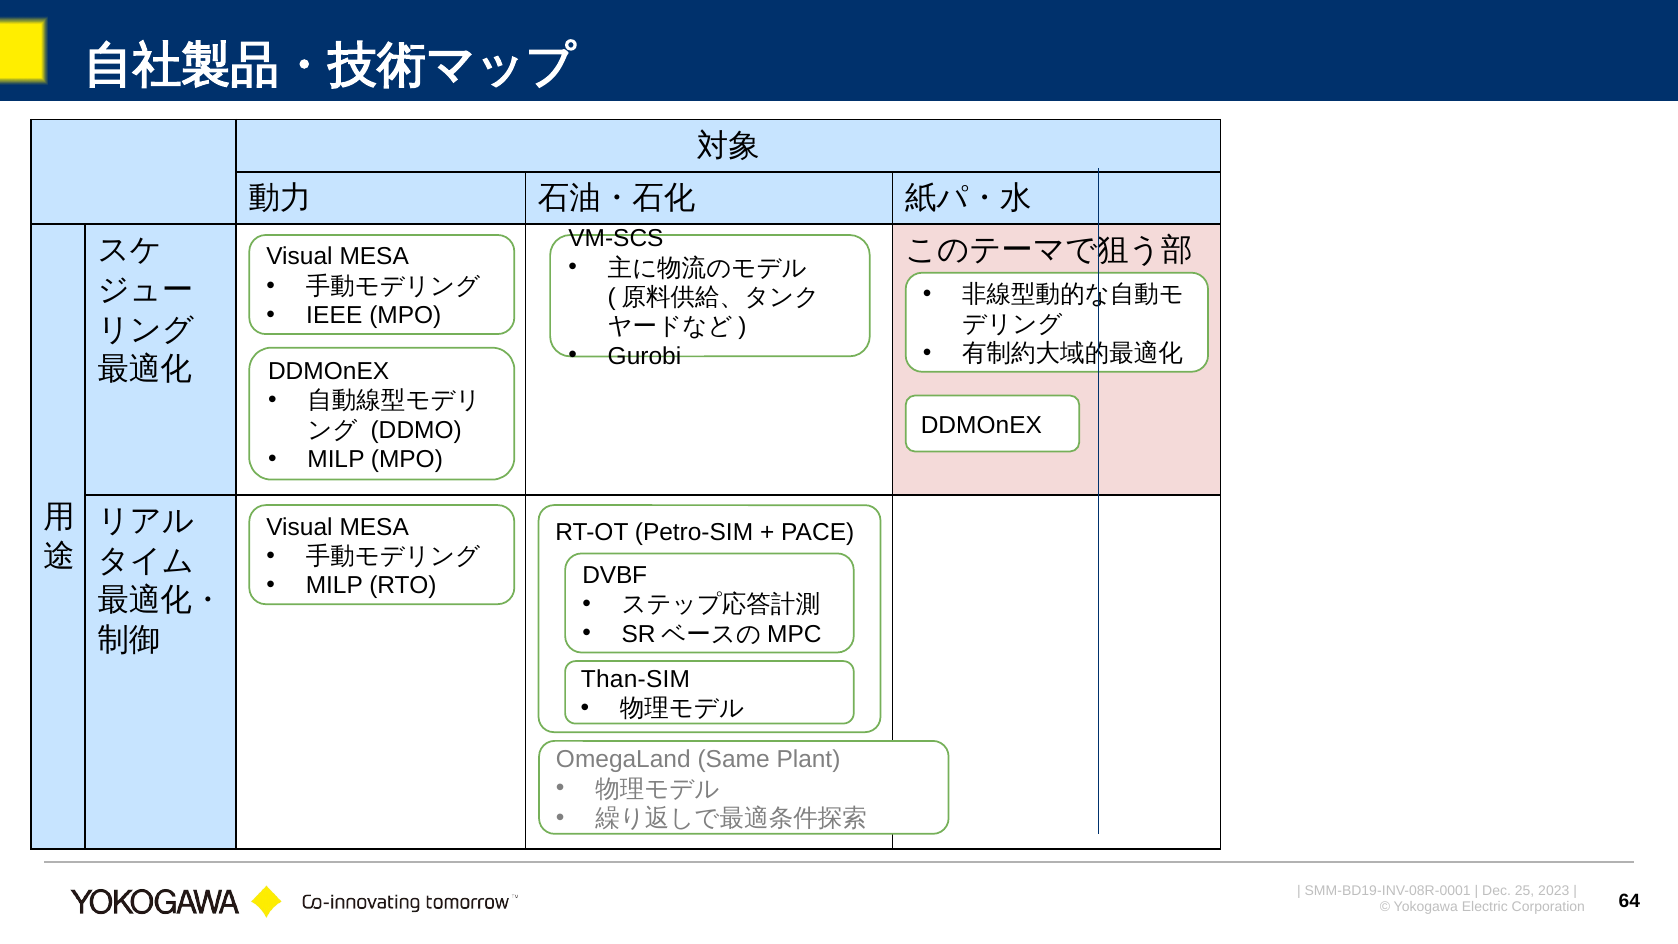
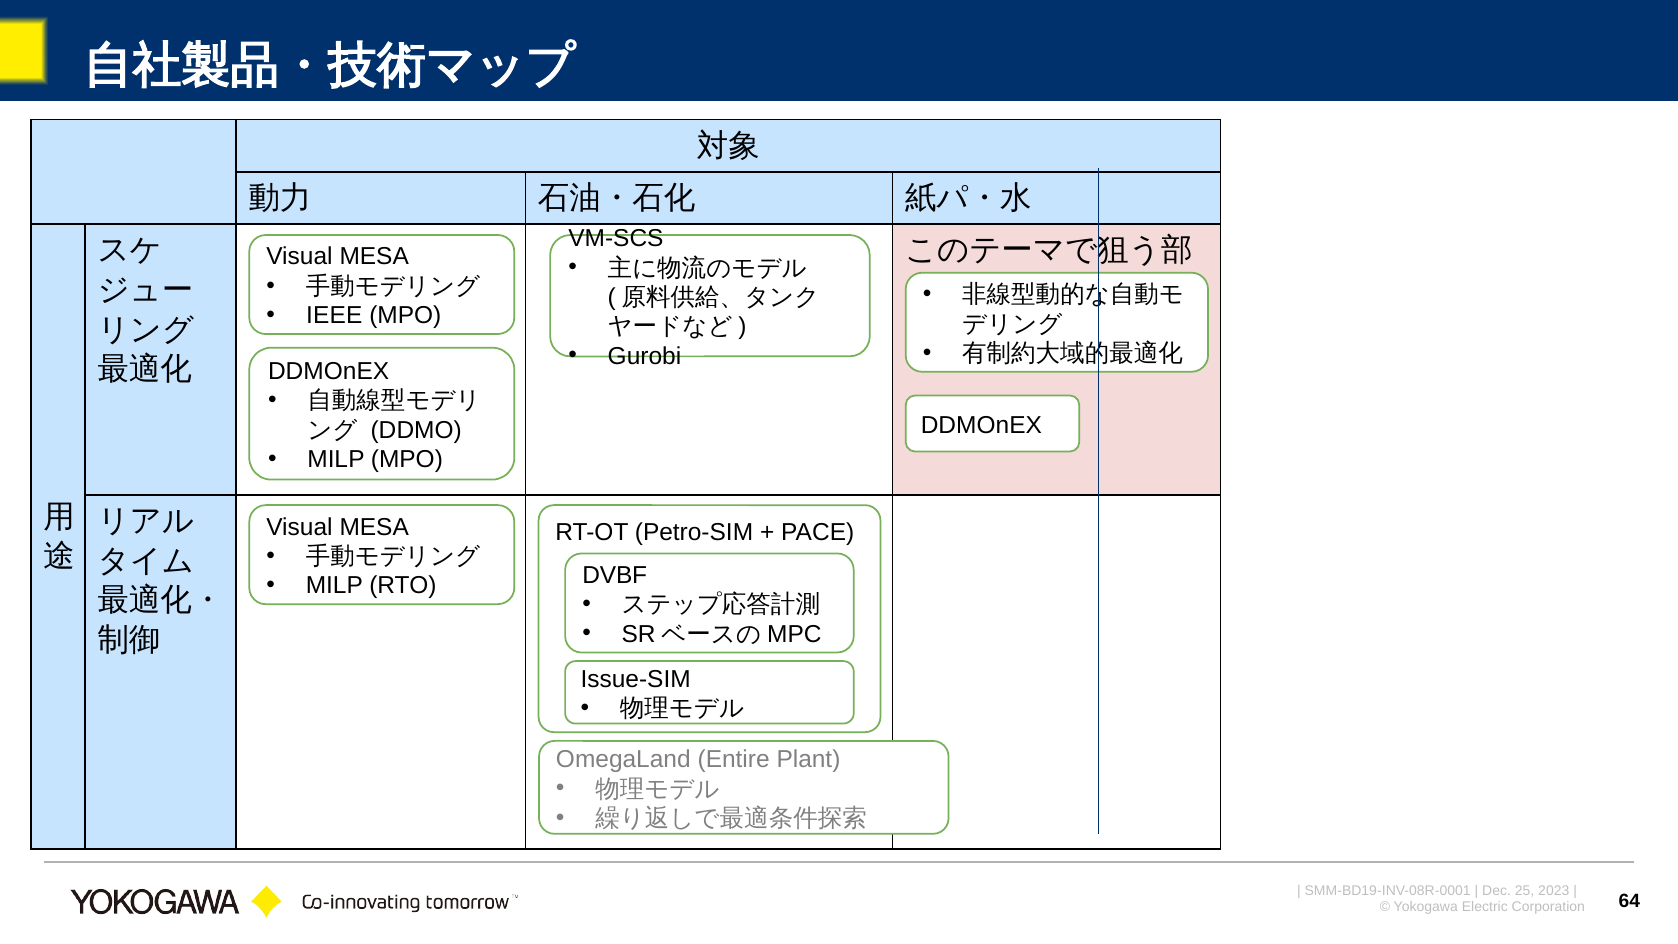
Than-SIM: Than-SIM -> Issue-SIM (636, 679)
Same: Same -> Entire (734, 760)
